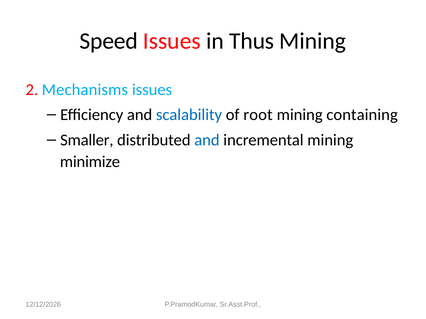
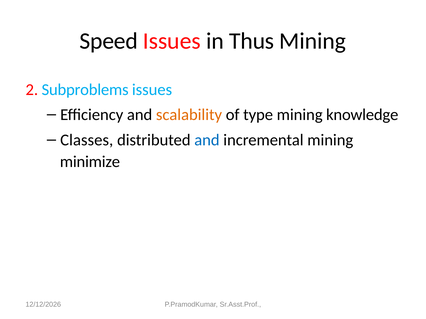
Mechanisms: Mechanisms -> Subproblems (85, 90)
scalability colour: blue -> orange (189, 115)
root: root -> type (258, 115)
containing: containing -> knowledge (362, 115)
Smaller: Smaller -> Classes (87, 140)
